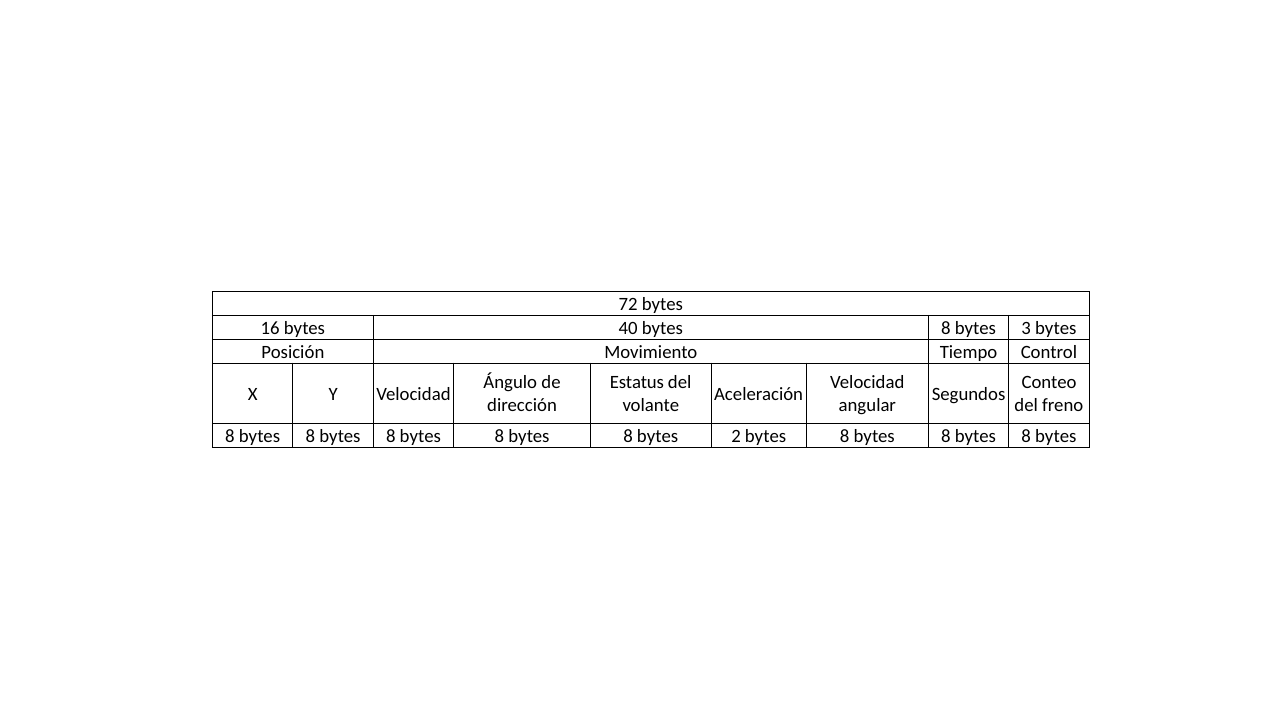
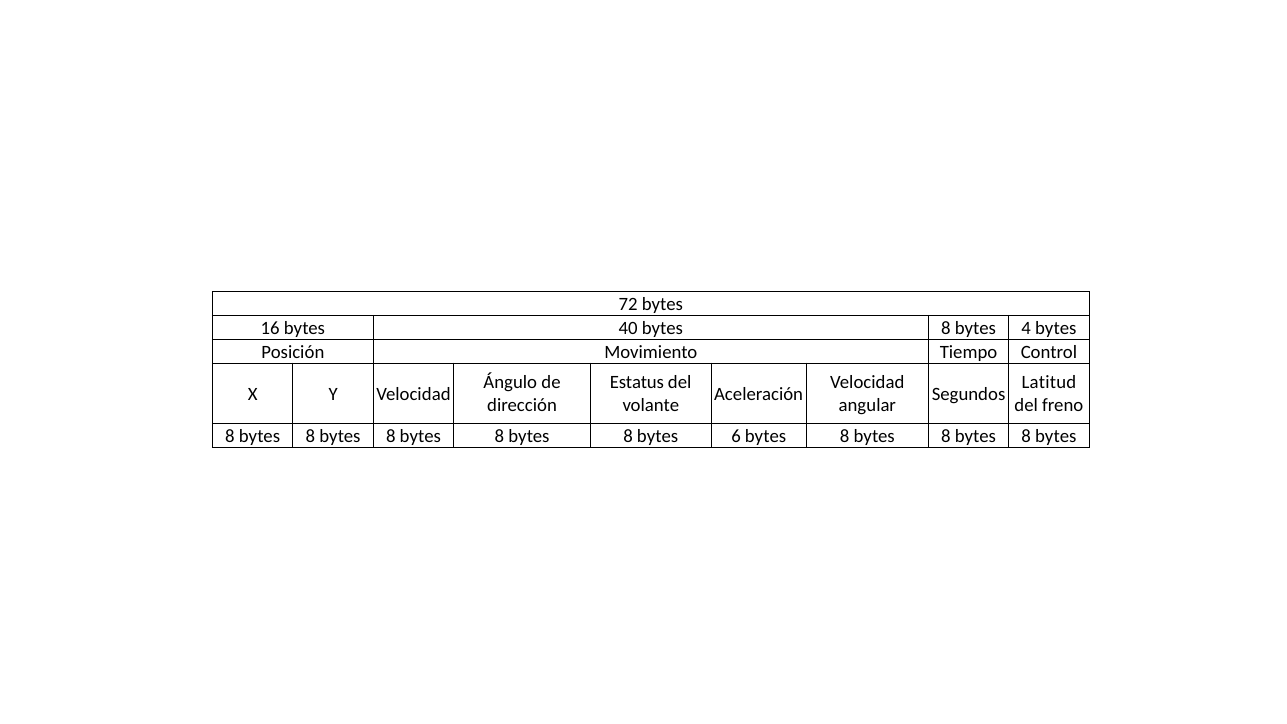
3: 3 -> 4 (1026, 328)
Conteo: Conteo -> Latitud (1049, 383)
2: 2 -> 6 (736, 436)
